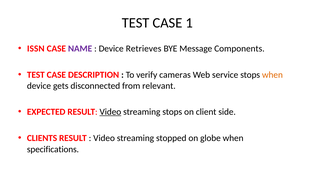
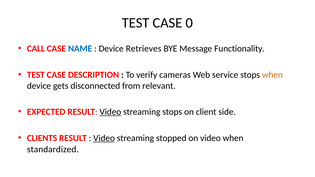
1: 1 -> 0 (189, 23)
ISSN: ISSN -> CALL (36, 49)
NAME colour: purple -> blue (80, 49)
Components: Components -> Functionality (239, 49)
Video underline: none -> present (104, 138)
on globe: globe -> video (210, 138)
specifications: specifications -> standardized (53, 150)
